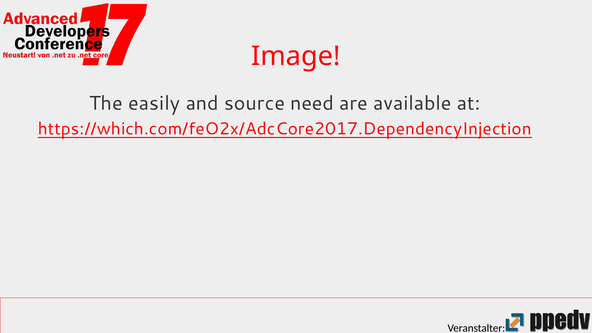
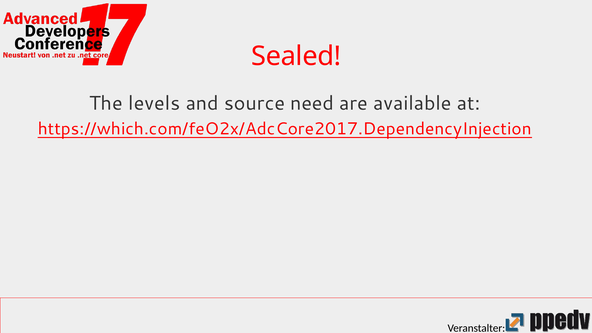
Image: Image -> Sealed (296, 56)
easily: easily -> levels (154, 103)
